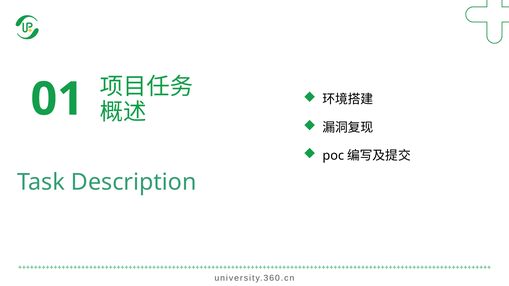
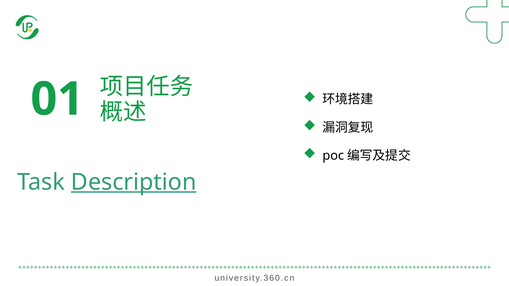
Description underline: none -> present (134, 182)
